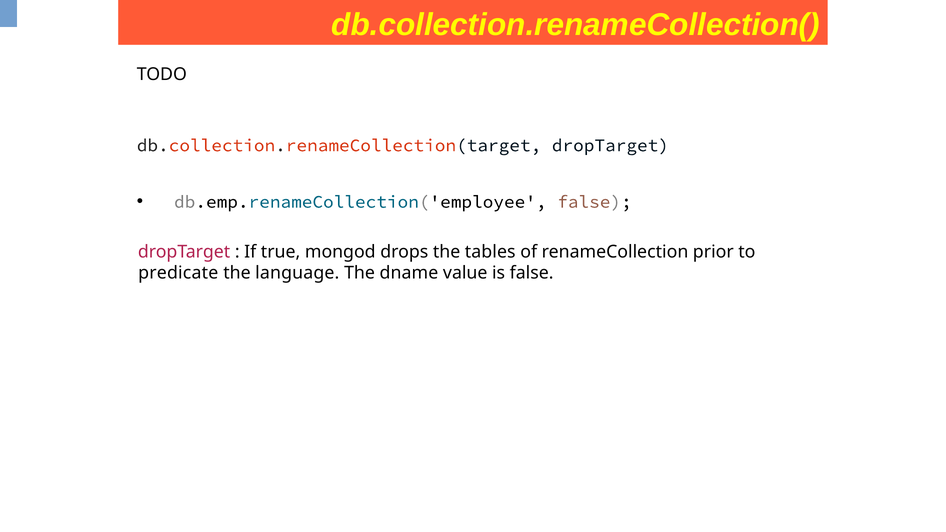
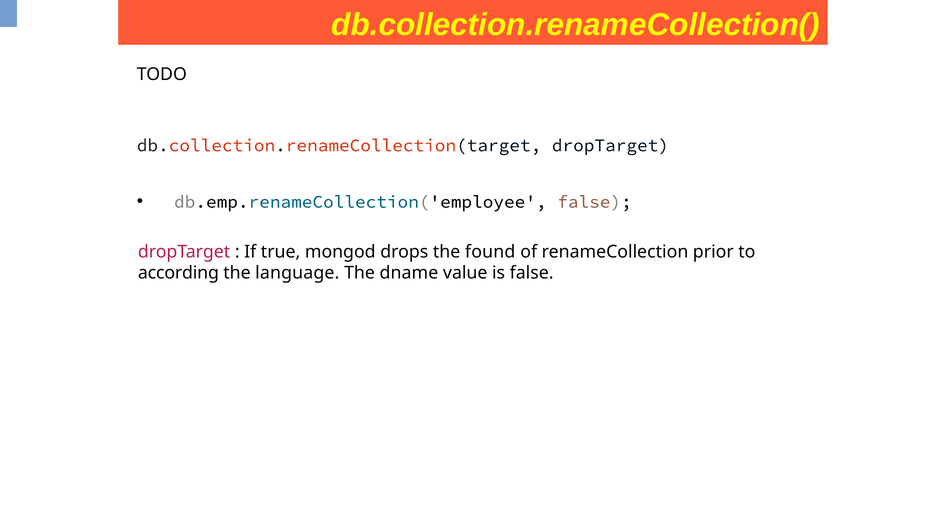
tables: tables -> found (490, 252)
predicate: predicate -> according (178, 273)
